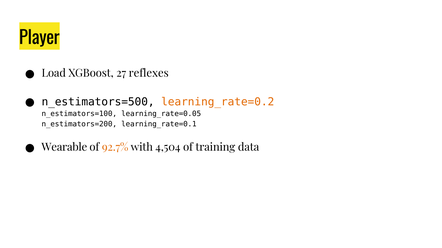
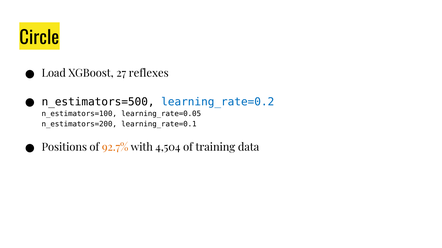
Player: Player -> Circle (39, 38)
learning_rate=0.2 colour: orange -> blue (218, 102)
Wearable: Wearable -> Positions (64, 148)
